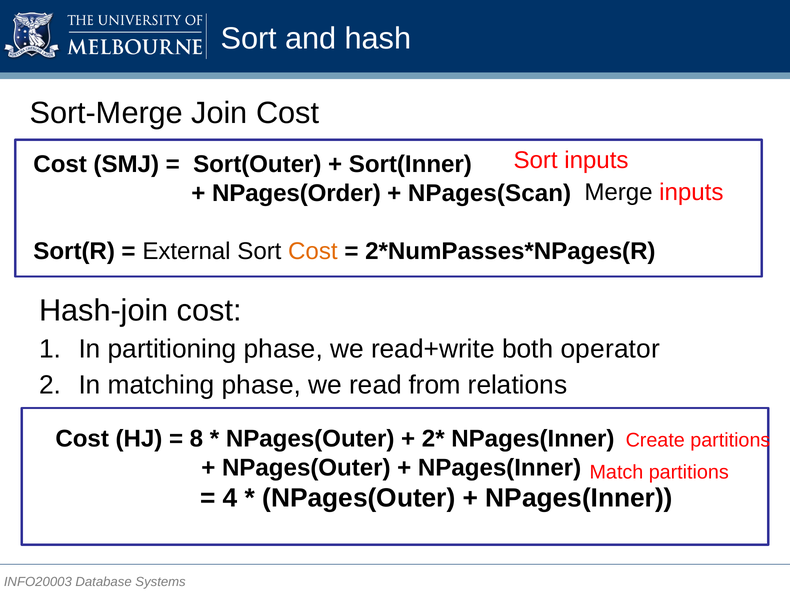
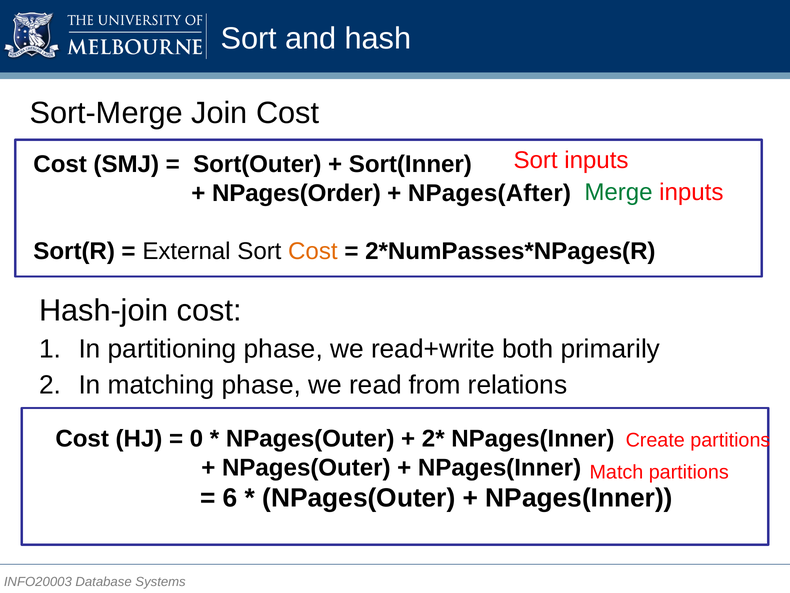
Merge colour: black -> green (619, 192)
NPages(Scan: NPages(Scan -> NPages(After (489, 193)
operator: operator -> primarily (610, 349)
8: 8 -> 0 (196, 438)
4: 4 -> 6 (230, 498)
